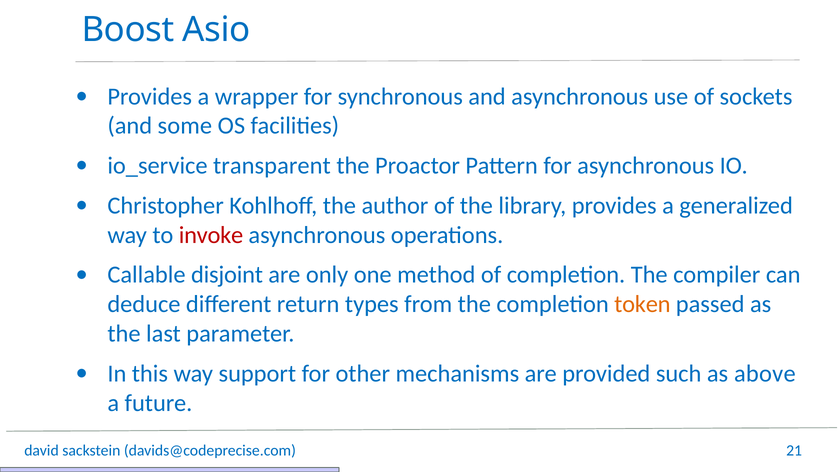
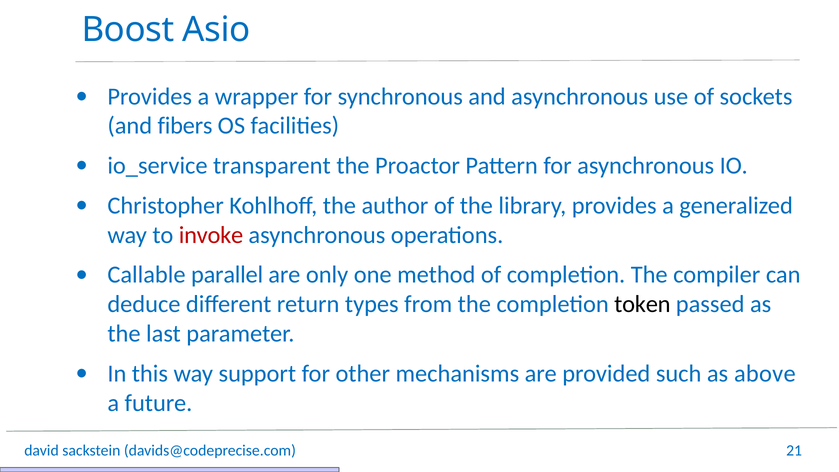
some: some -> fibers (185, 126)
disjoint: disjoint -> parallel (227, 275)
token colour: orange -> black (642, 304)
